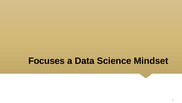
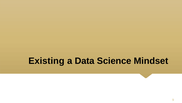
Focuses: Focuses -> Existing (46, 60)
